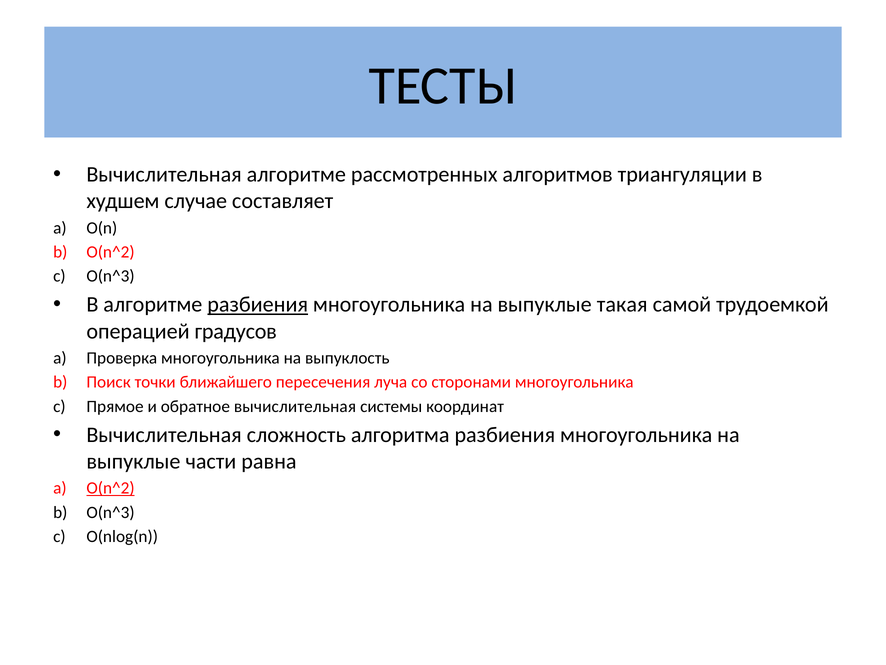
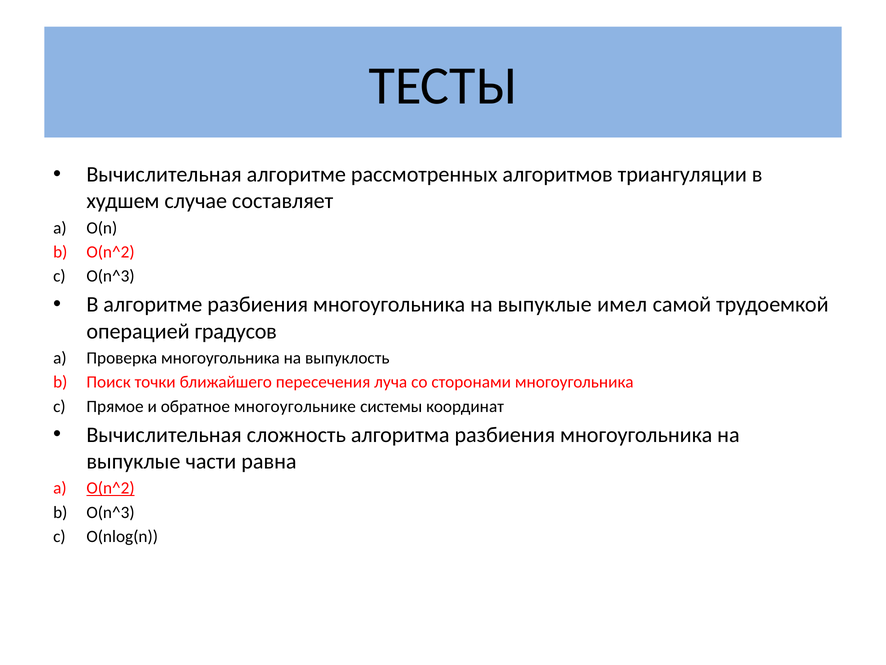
разбиения underline: present -> none (258, 304)
такая: такая -> имел (622, 304)
обратное вычислительная: вычислительная -> многоугольнике (295, 406)
